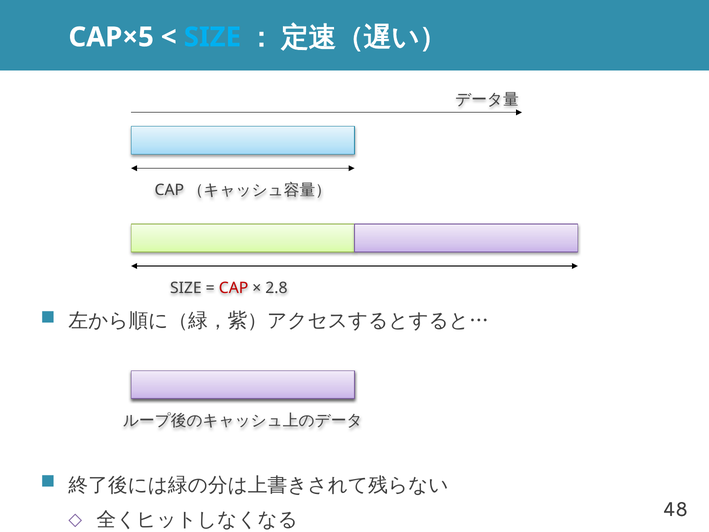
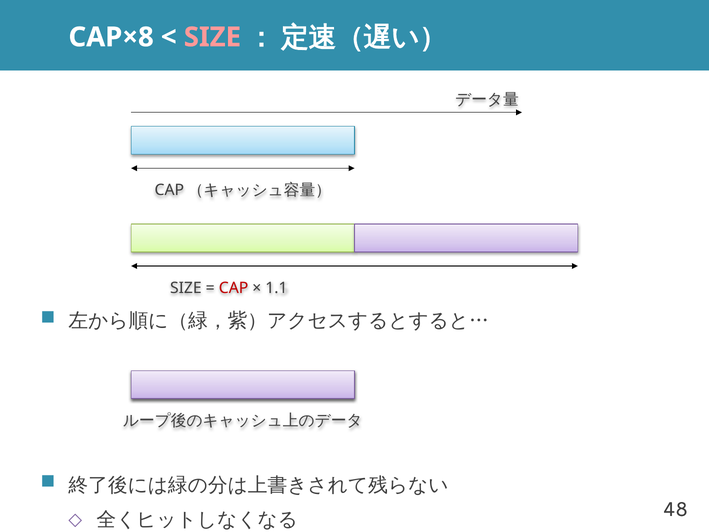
CAP×5: CAP×5 -> CAP×8 (111, 37)
SIZE colour: light blue -> pink (212, 37)
2.8: 2.8 -> 1.1 (276, 288)
